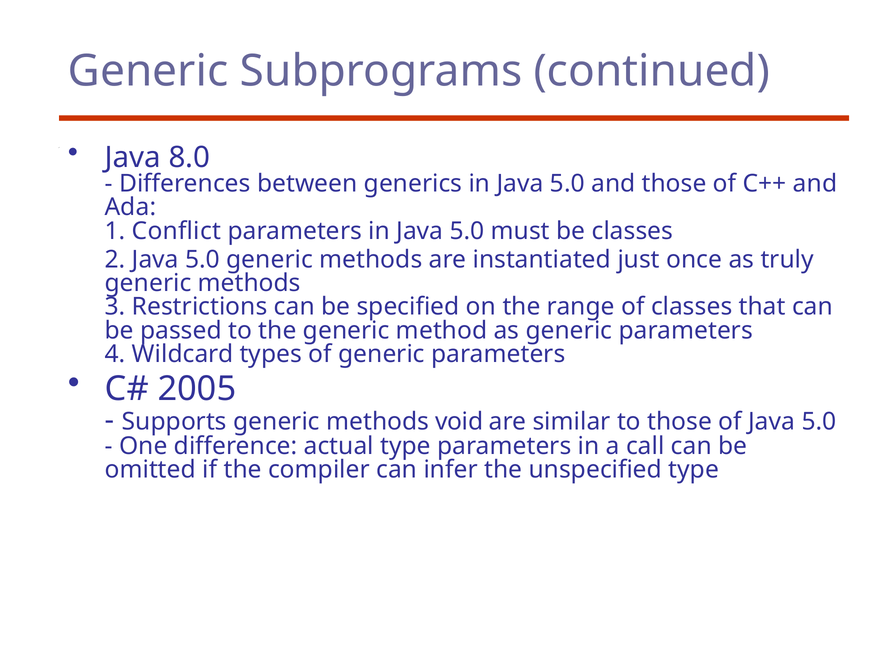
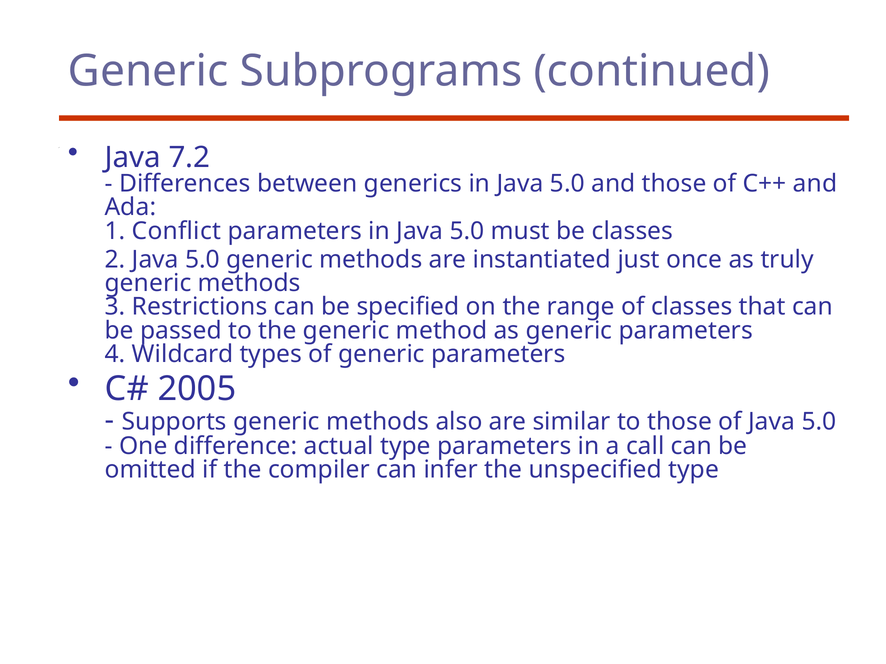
8.0: 8.0 -> 7.2 (189, 158)
void: void -> also (459, 422)
